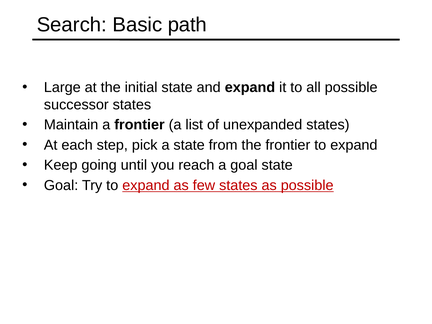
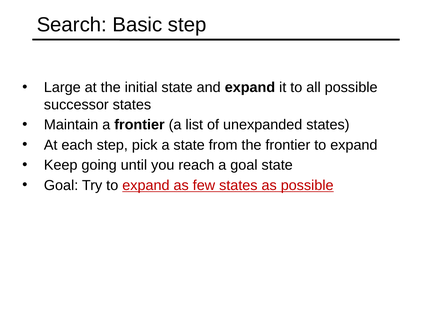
Basic path: path -> step (187, 25)
